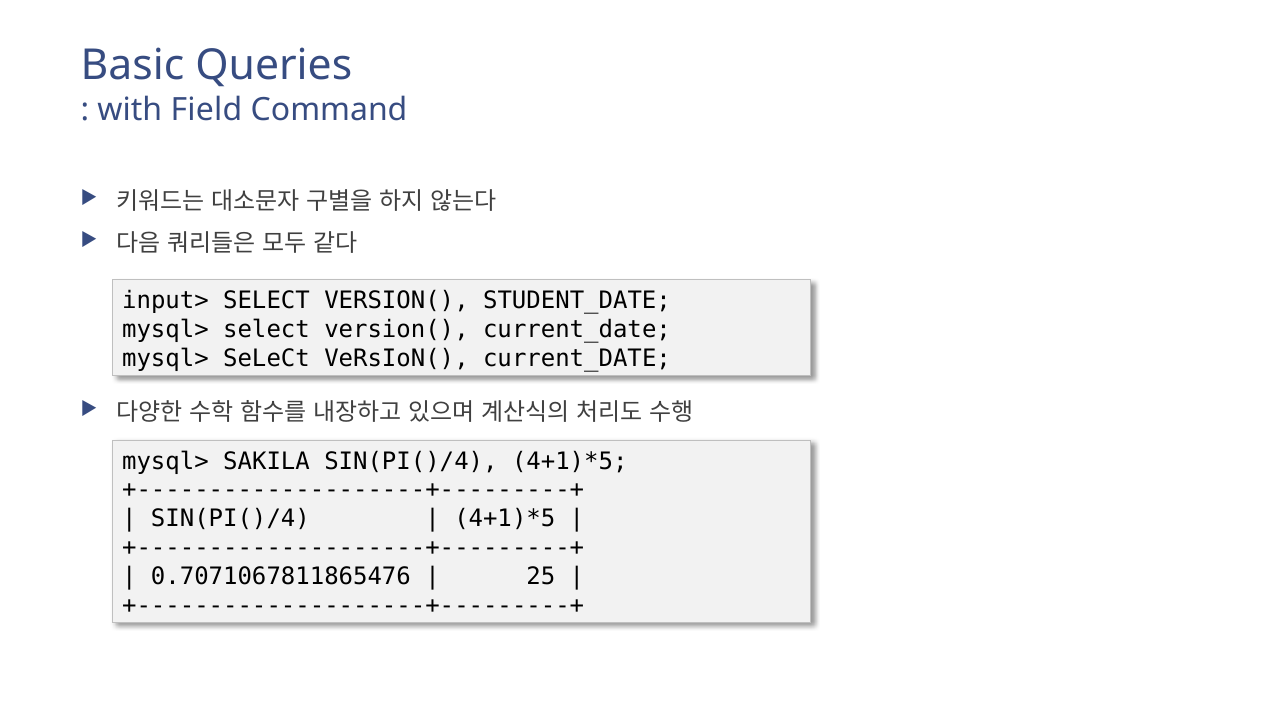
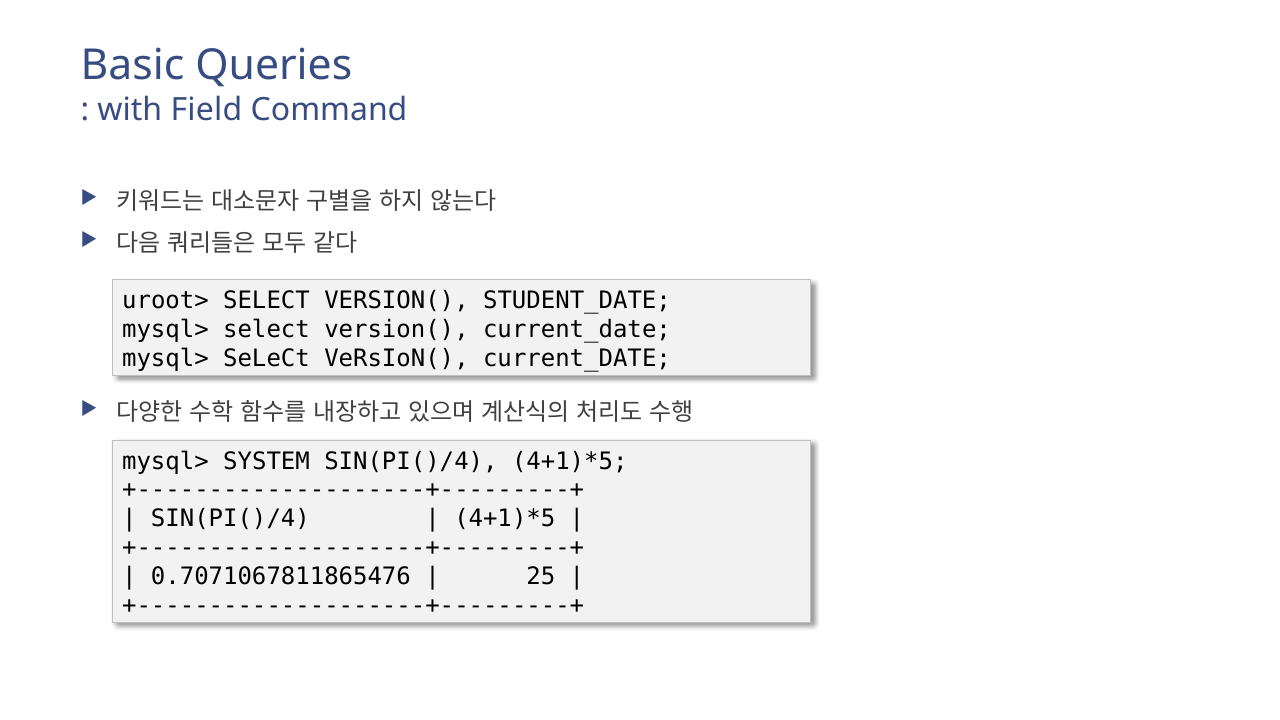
input>: input> -> uroot> (165, 301)
SAKILA: SAKILA -> SYSTEM (267, 461)
